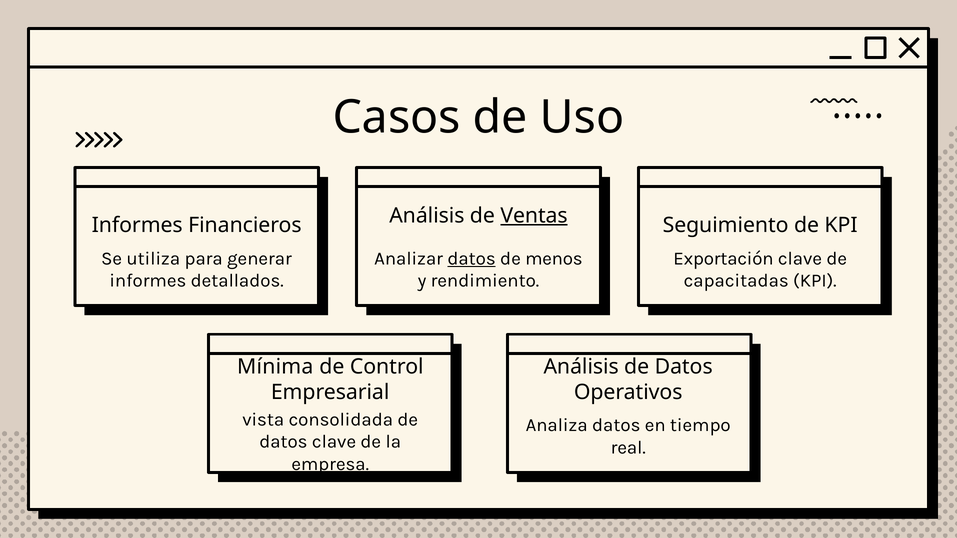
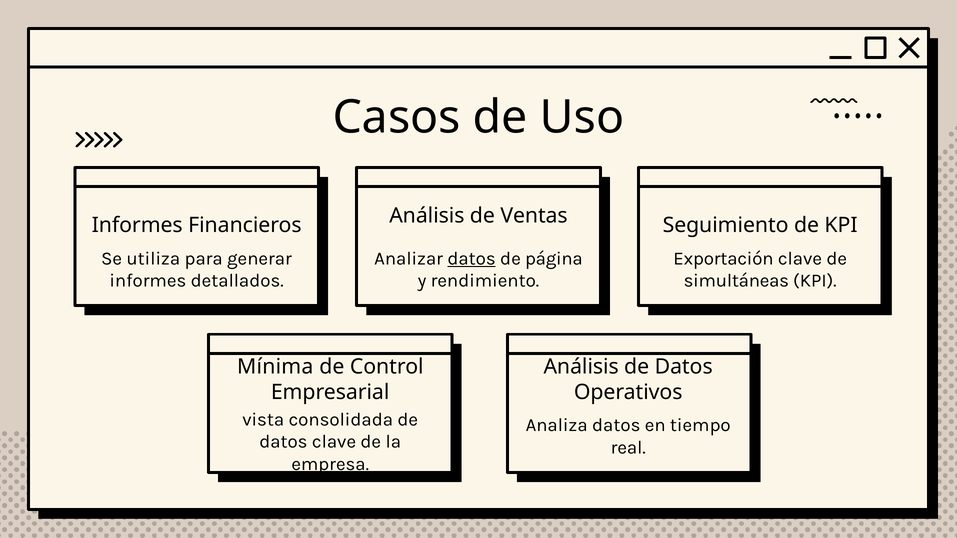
Ventas underline: present -> none (534, 216)
menos: menos -> página (554, 259)
capacitadas: capacitadas -> simultáneas (736, 281)
